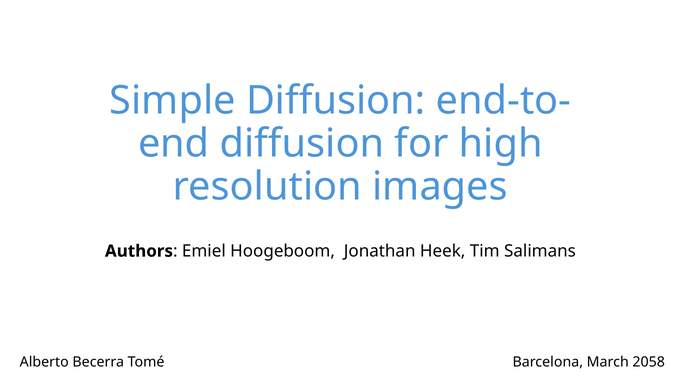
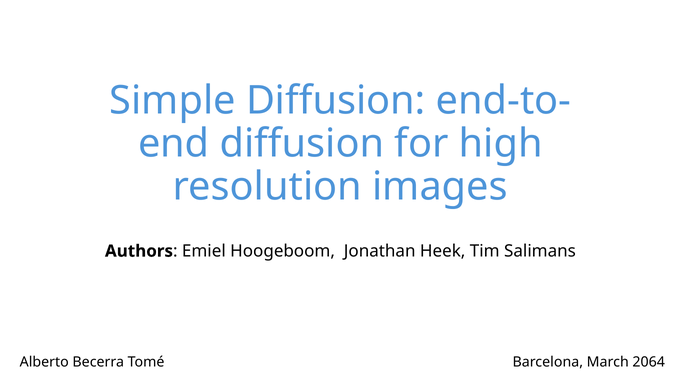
2058: 2058 -> 2064 (649, 362)
